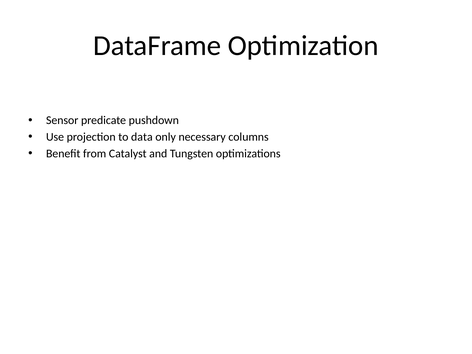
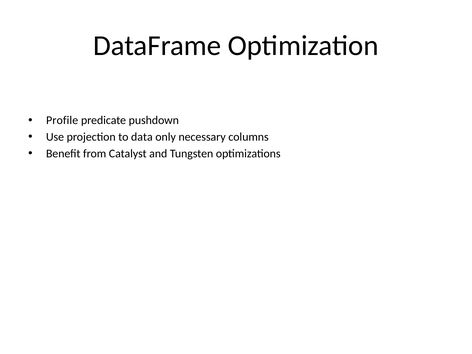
Sensor: Sensor -> Profile (62, 120)
